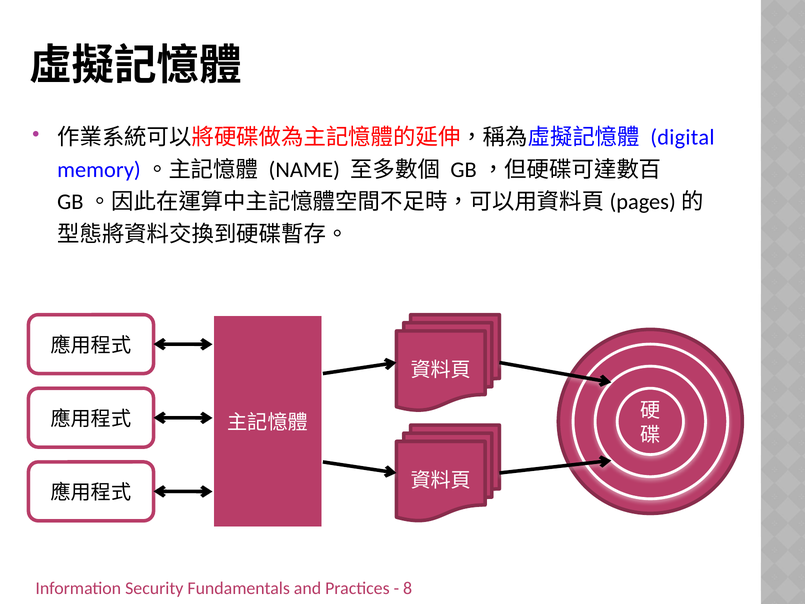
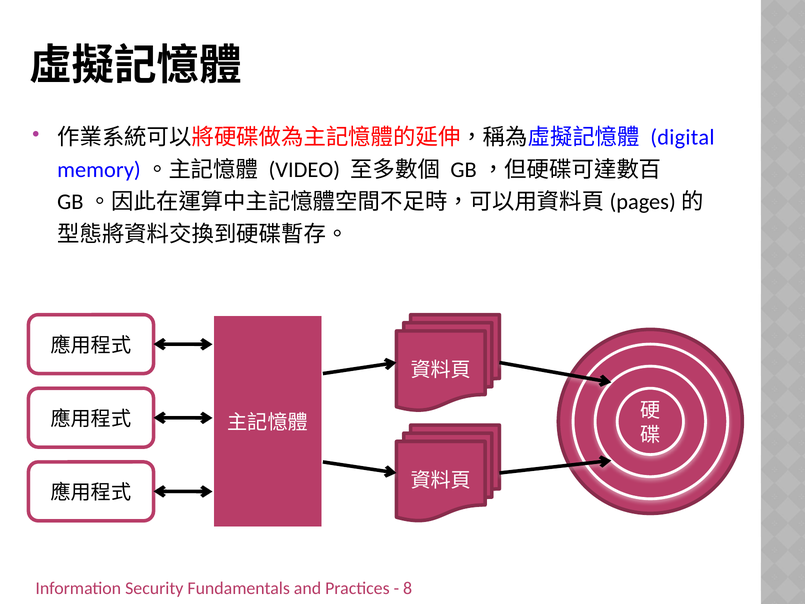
NAME: NAME -> VIDEO (304, 170)
